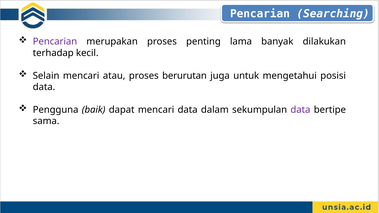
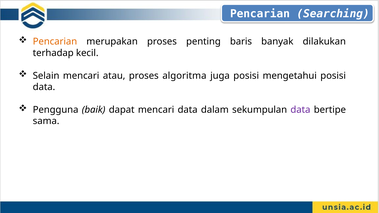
Pencarian colour: purple -> orange (55, 42)
lama: lama -> baris (241, 42)
berurutan: berurutan -> algoritma (184, 76)
juga untuk: untuk -> posisi (246, 76)
